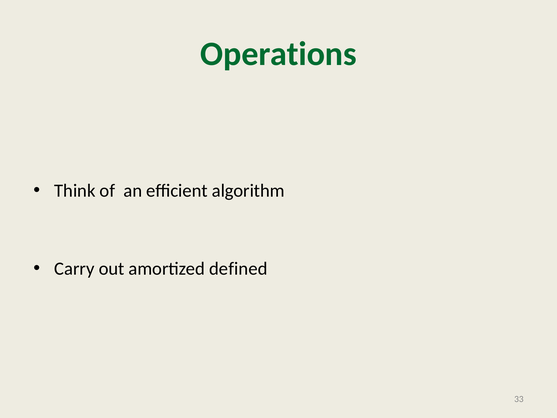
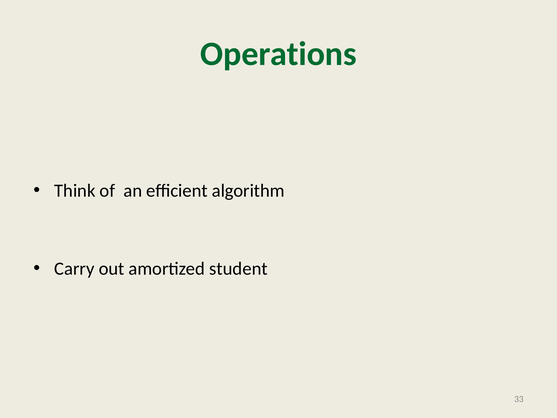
defined: defined -> student (238, 269)
